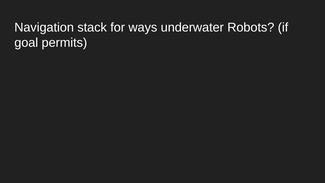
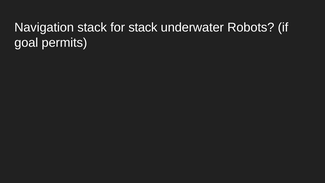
for ways: ways -> stack (143, 28)
